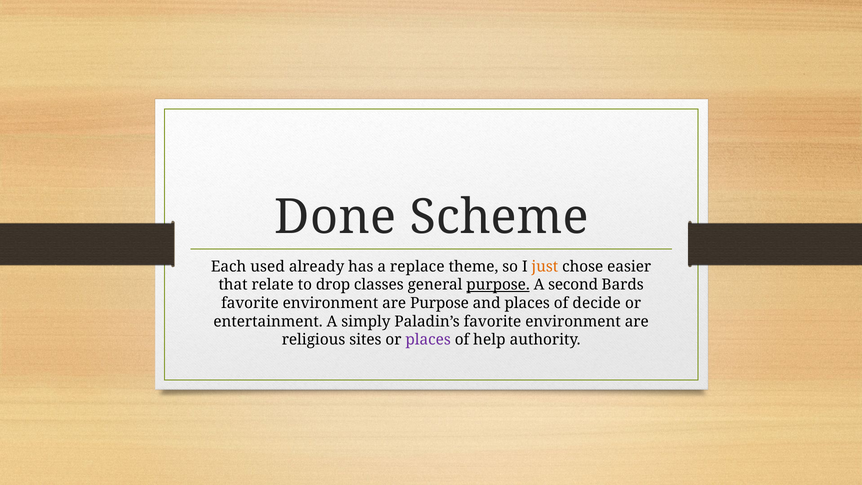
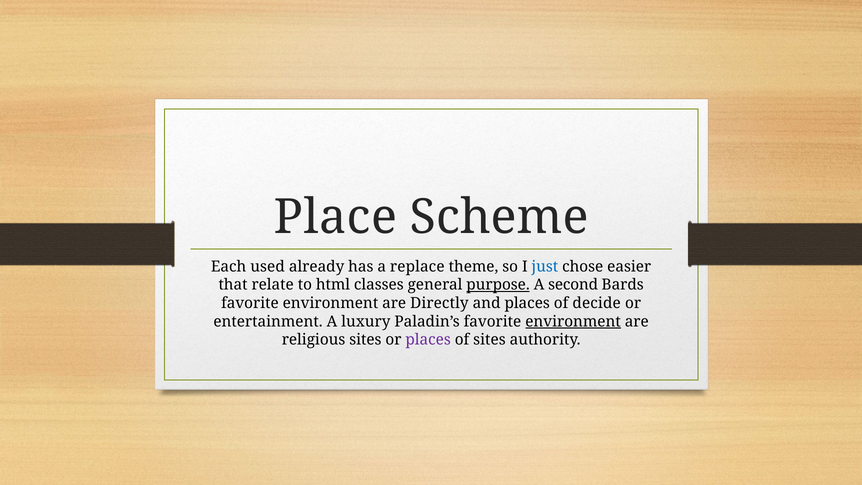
Done: Done -> Place (335, 217)
just colour: orange -> blue (545, 267)
drop: drop -> html (333, 285)
are Purpose: Purpose -> Directly (439, 303)
simply: simply -> luxury (366, 322)
environment underline: none -> present (573, 322)
of help: help -> sites (489, 340)
